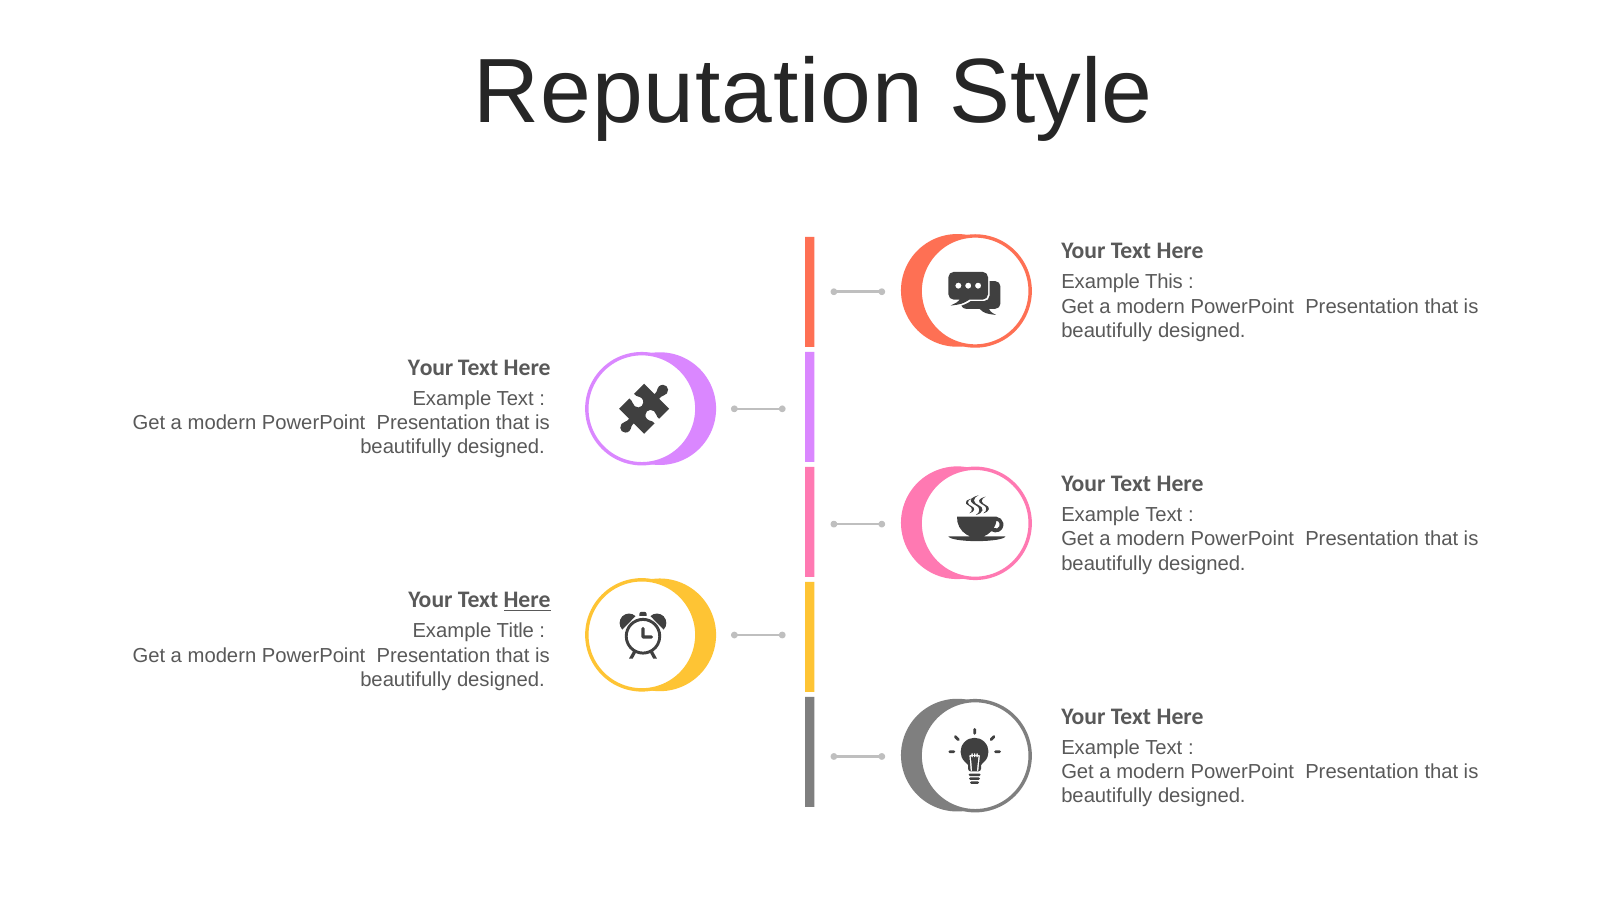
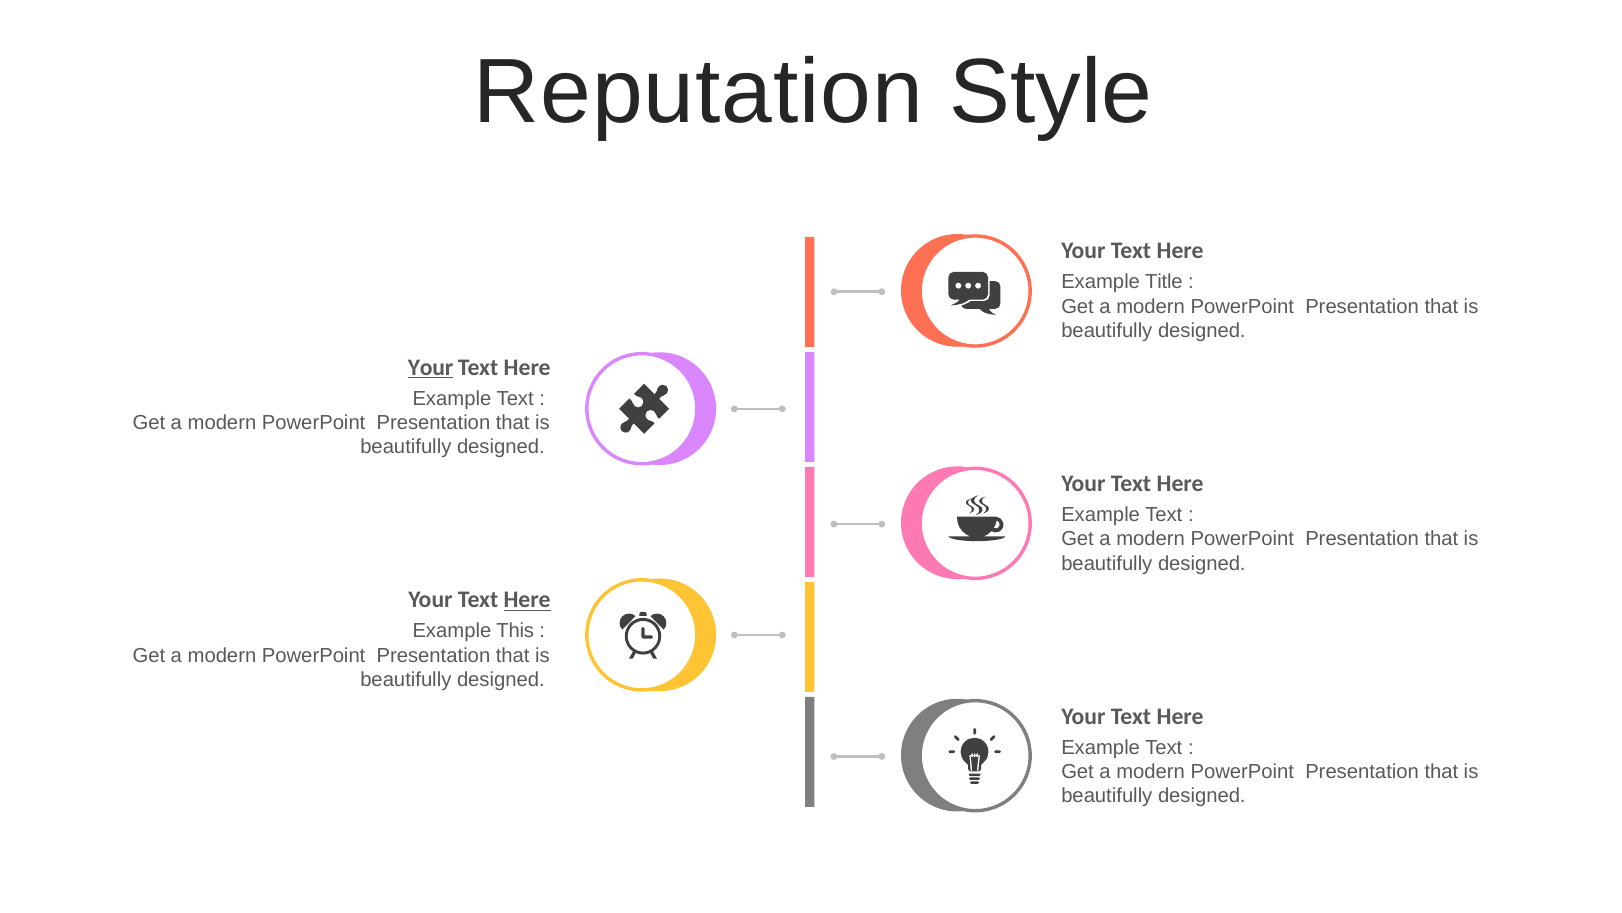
This: This -> Title (1164, 282)
Your underline: none -> present (431, 367)
Title: Title -> This (515, 631)
